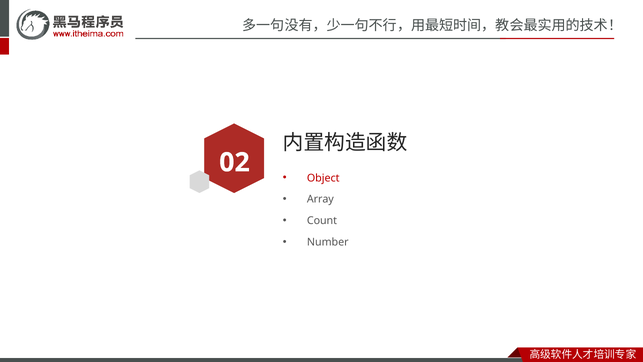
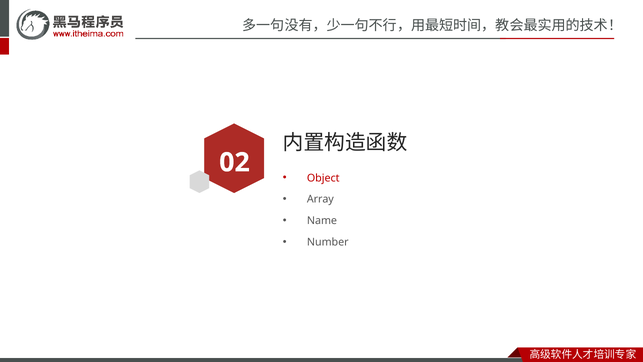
Count: Count -> Name (322, 221)
